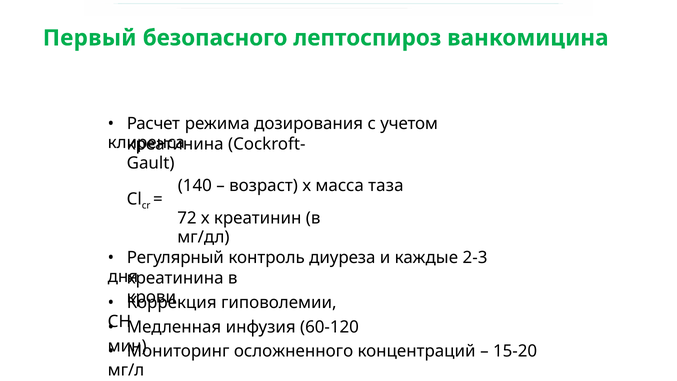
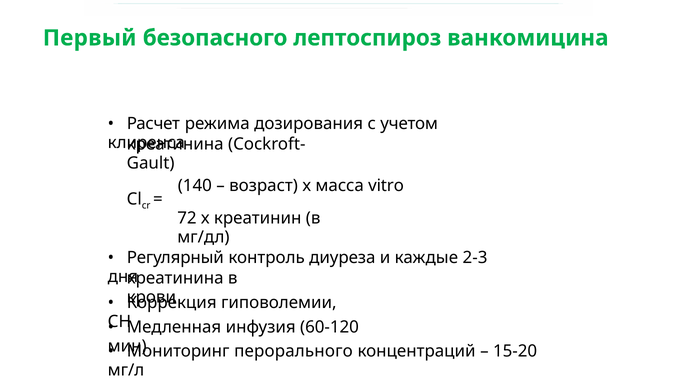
таза: таза -> vitro (386, 185)
осложненного: осложненного -> перорального (293, 351)
